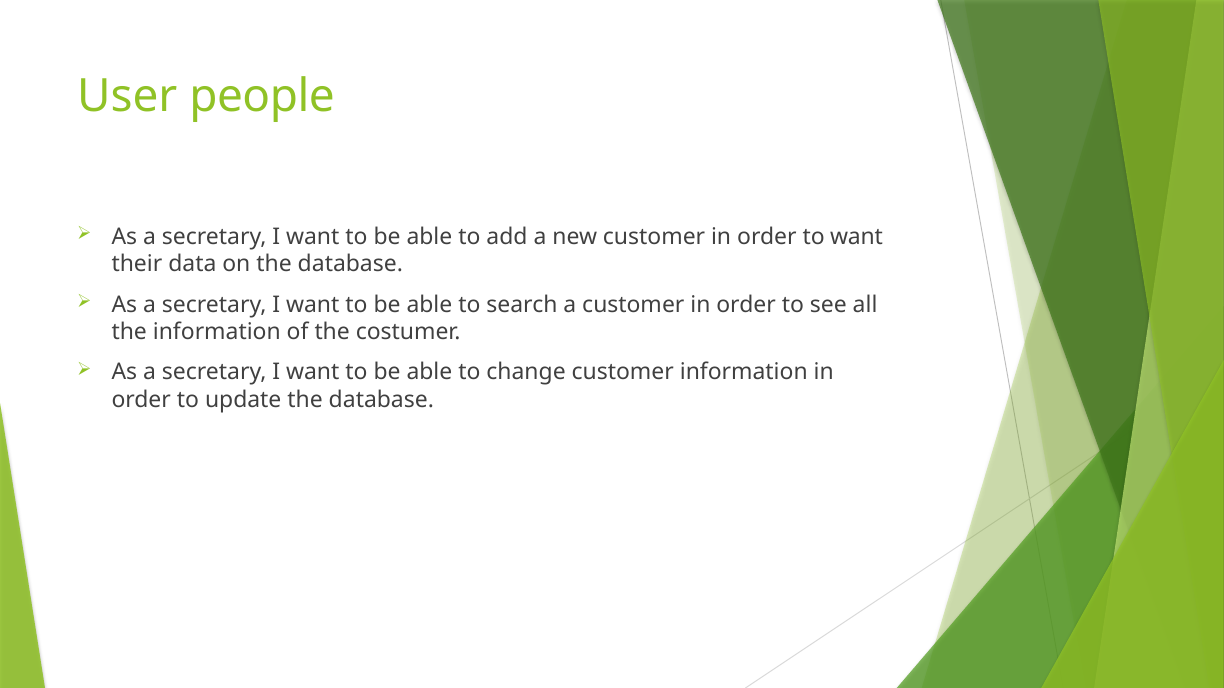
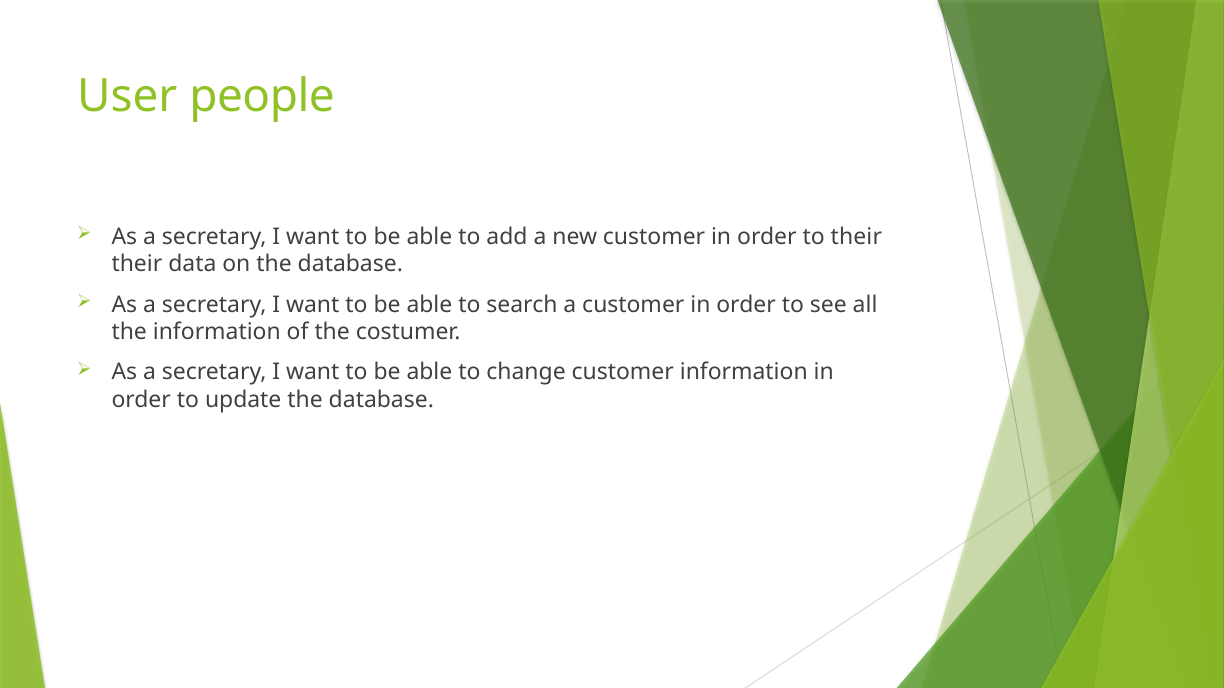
to want: want -> their (856, 237)
